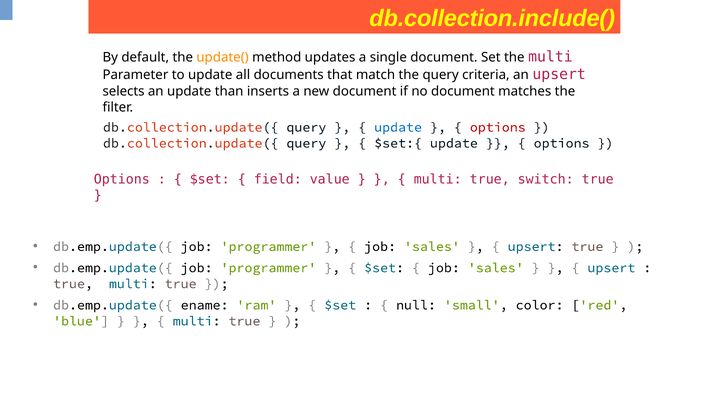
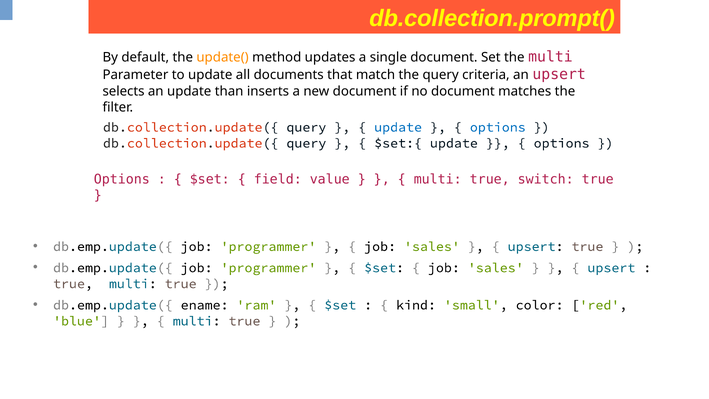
db.collection.include(: db.collection.include( -> db.collection.prompt( (492, 18)
options colour: red -> blue (498, 127)
null: null -> kind (416, 305)
